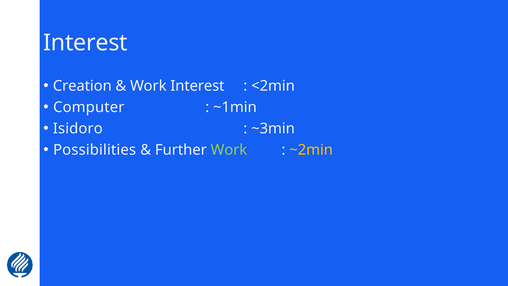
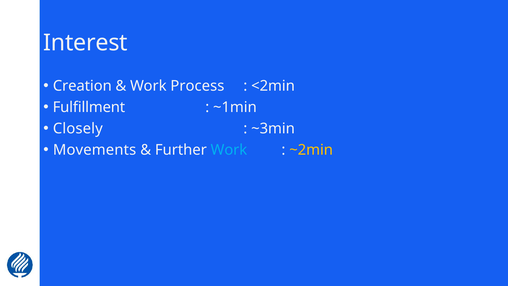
Work Interest: Interest -> Process (197, 86)
Computer: Computer -> Fulfillment (89, 107)
Isidoro: Isidoro -> Closely (78, 128)
Possibilities: Possibilities -> Movements (95, 150)
Work colour: light green -> light blue (229, 150)
